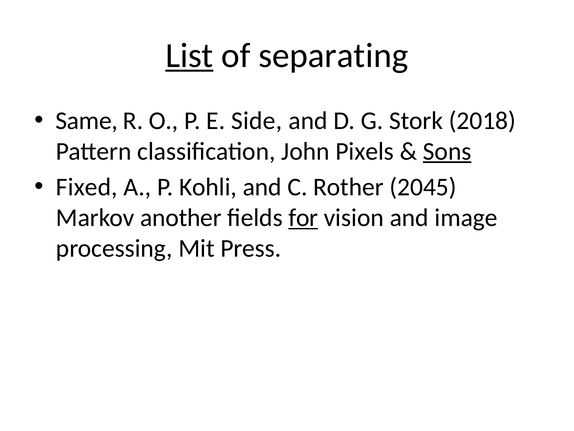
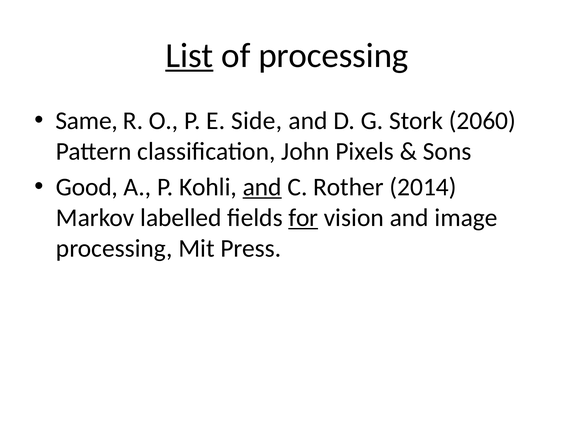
of separating: separating -> processing (333, 56)
2018: 2018 -> 2060 (482, 120)
Sons underline: present -> none (447, 151)
Fixed: Fixed -> Good (87, 187)
and underline: none -> present (262, 187)
2045: 2045 -> 2014 (423, 187)
another: another -> labelled (181, 217)
